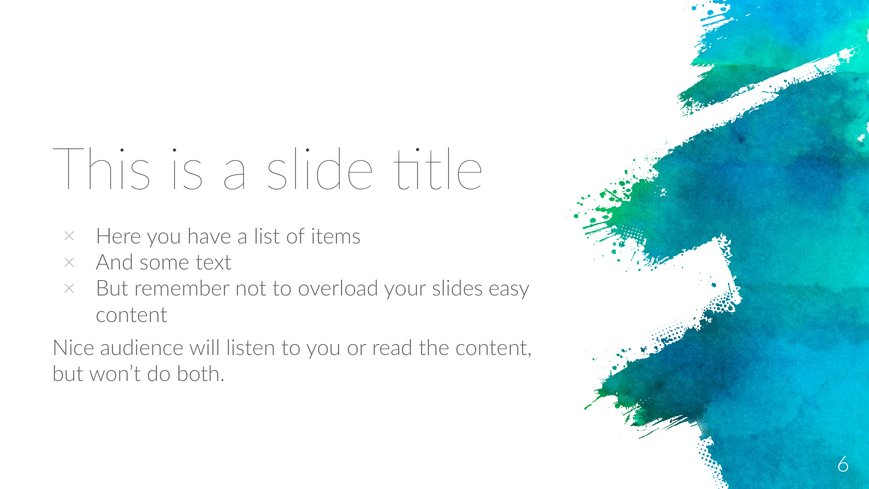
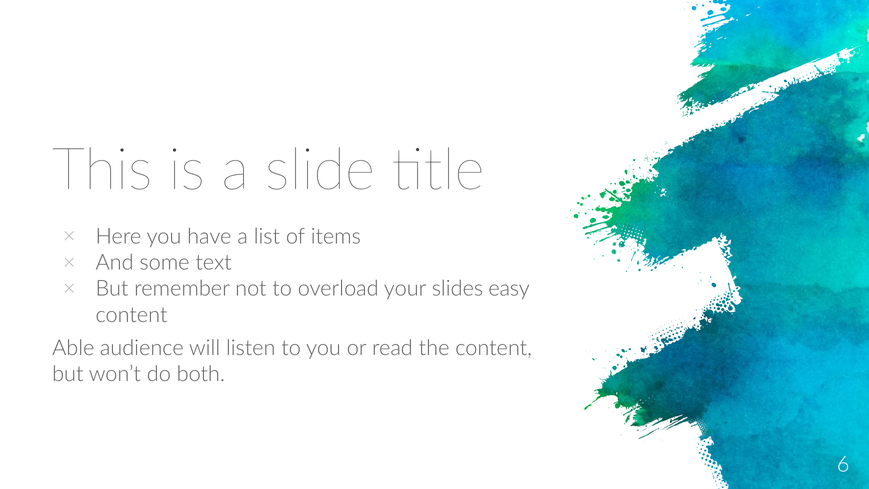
Nice: Nice -> Able (73, 348)
